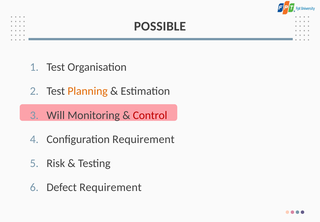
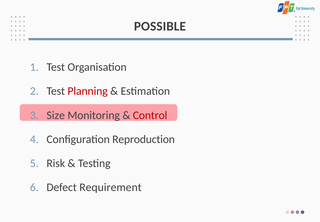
Planning colour: orange -> red (88, 91)
Will: Will -> Size (56, 115)
Configuration Requirement: Requirement -> Reproduction (144, 139)
